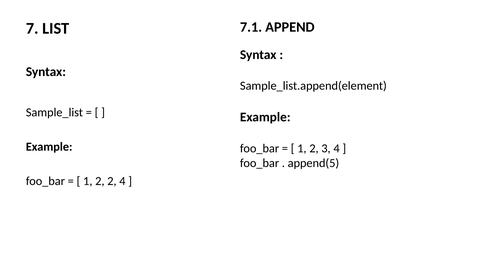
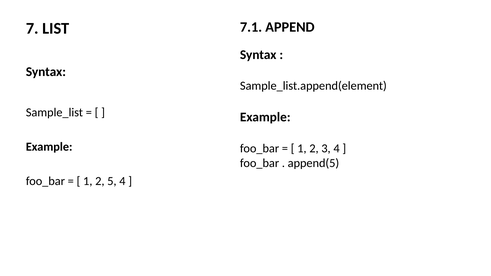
2 2: 2 -> 5 (112, 181)
